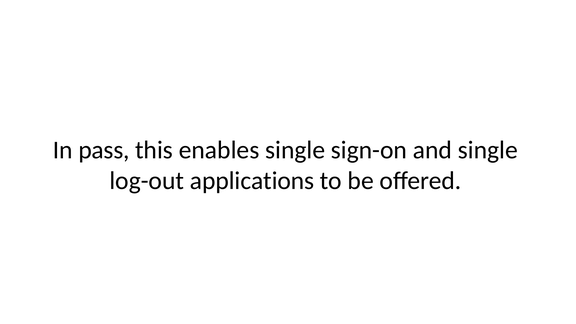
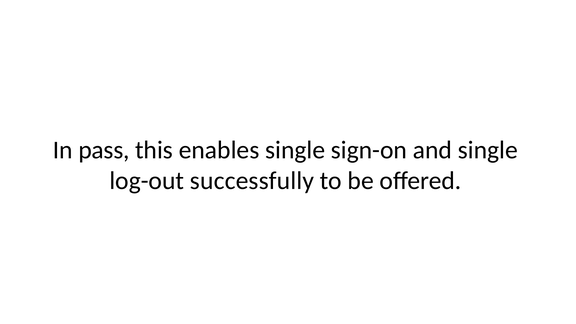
applications: applications -> successfully (252, 181)
